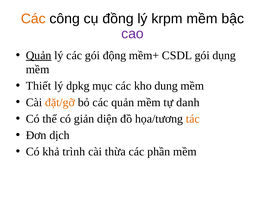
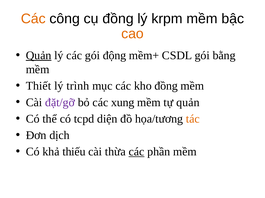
cao colour: purple -> orange (132, 34)
dụng: dụng -> bằng (224, 56)
dpkg: dpkg -> trình (78, 86)
kho dung: dung -> đồng (166, 86)
đặt/gỡ colour: orange -> purple (60, 103)
các quản: quản -> xung (123, 103)
tự danh: danh -> quản (188, 103)
giản: giản -> tcpd (84, 119)
trình: trình -> thiếu (74, 152)
các underline: none -> present (137, 152)
